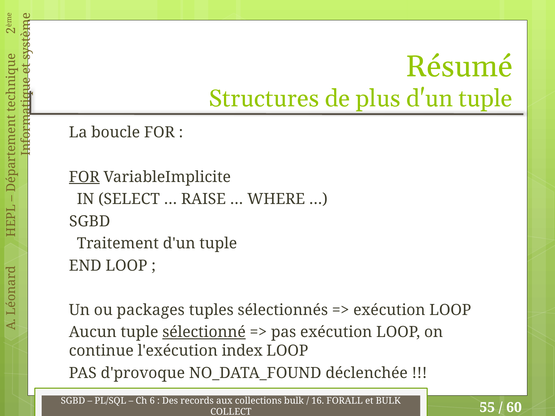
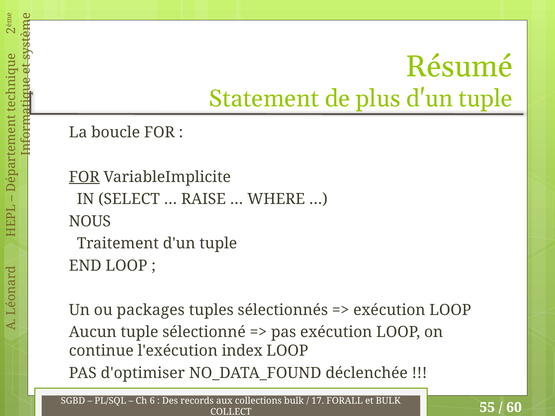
Structures: Structures -> Statement (264, 99)
SGBD: SGBD -> NOUS (90, 221)
sélectionné underline: present -> none (204, 332)
d'provoque: d'provoque -> d'optimiser (143, 373)
16: 16 -> 17 (318, 401)
